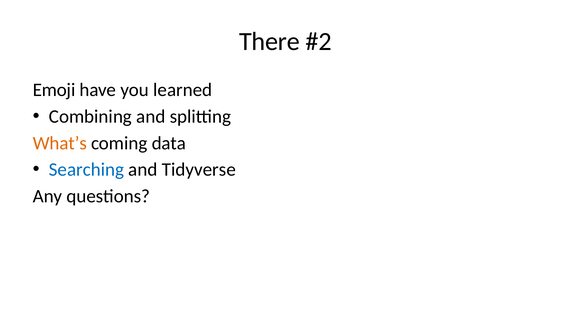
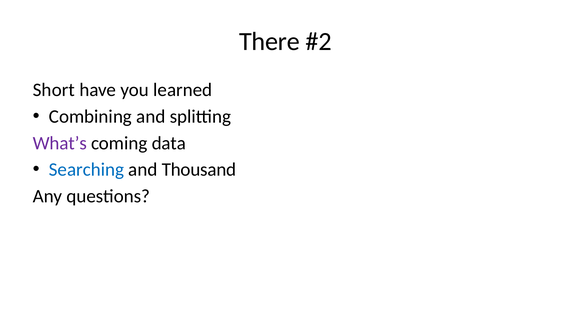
Emoji: Emoji -> Short (54, 90)
What’s colour: orange -> purple (60, 143)
Tidyverse: Tidyverse -> Thousand (199, 170)
